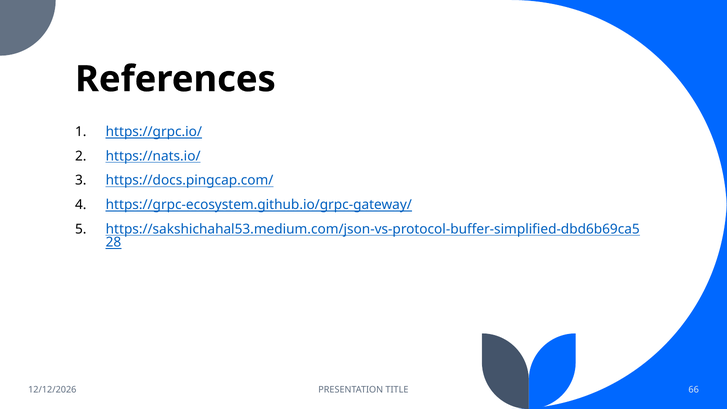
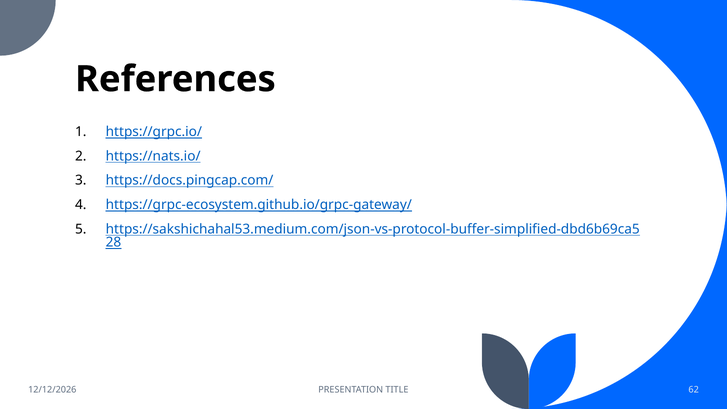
66: 66 -> 62 (694, 390)
